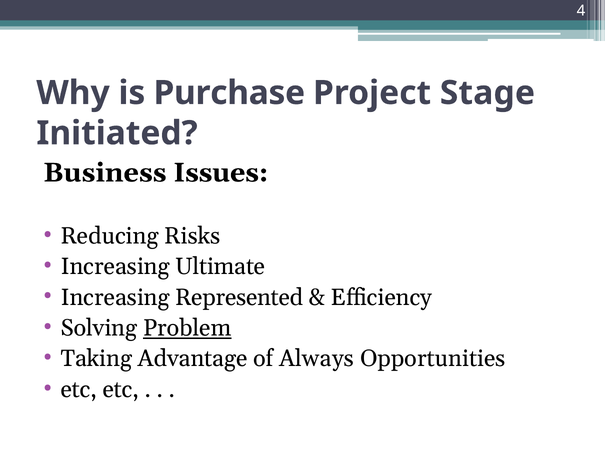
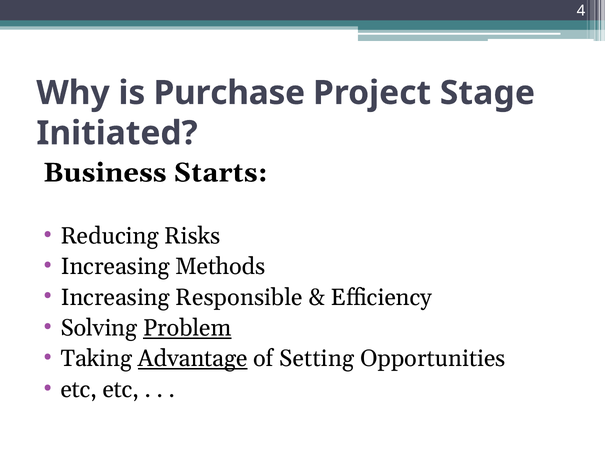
Issues: Issues -> Starts (221, 173)
Ultimate: Ultimate -> Methods (220, 267)
Represented: Represented -> Responsible (239, 298)
Advantage underline: none -> present (193, 359)
Always: Always -> Setting (317, 359)
